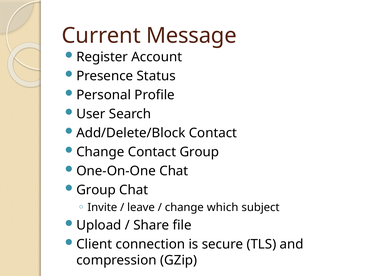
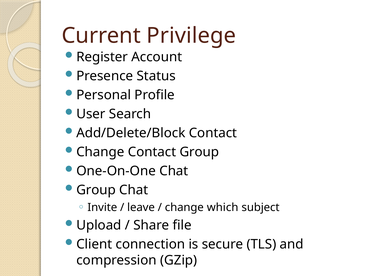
Message: Message -> Privilege (191, 36)
